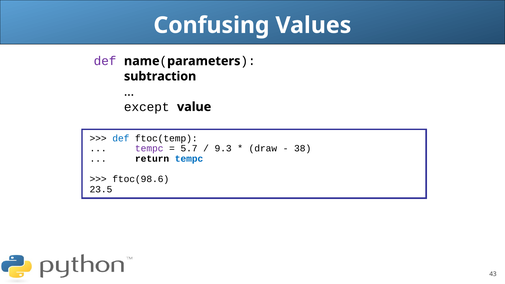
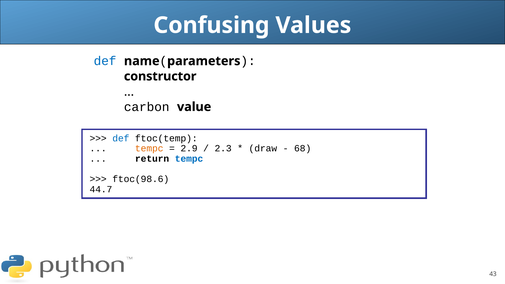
def colour: purple -> blue (105, 61)
subtraction: subtraction -> constructor (160, 76)
except: except -> carbon (147, 107)
tempc colour: purple -> orange (149, 148)
5.7: 5.7 -> 2.9 (189, 148)
9.3: 9.3 -> 2.3 (223, 148)
38: 38 -> 68 (303, 148)
23.5: 23.5 -> 44.7 (101, 189)
